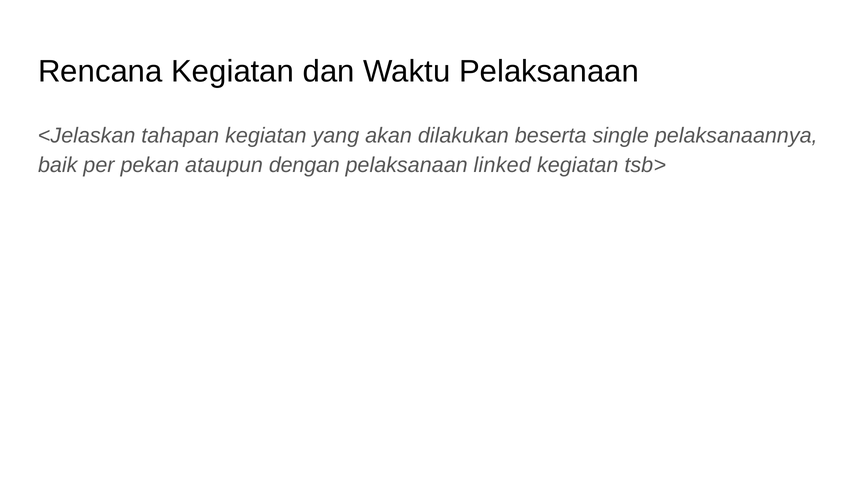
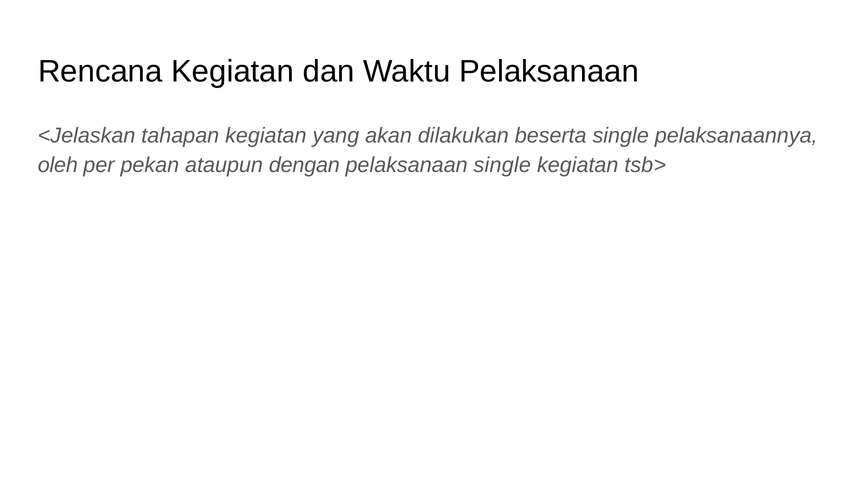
baik: baik -> oleh (58, 165)
pelaksanaan linked: linked -> single (502, 165)
